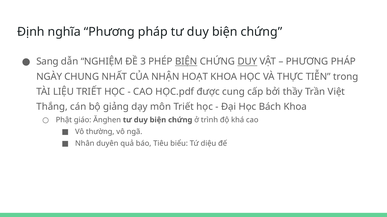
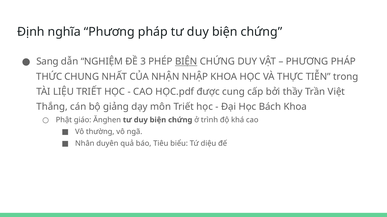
DUY underline: present -> none (247, 62)
NGÀY: NGÀY -> THỨC (49, 77)
HOẠT: HOẠT -> NHẬP (195, 77)
